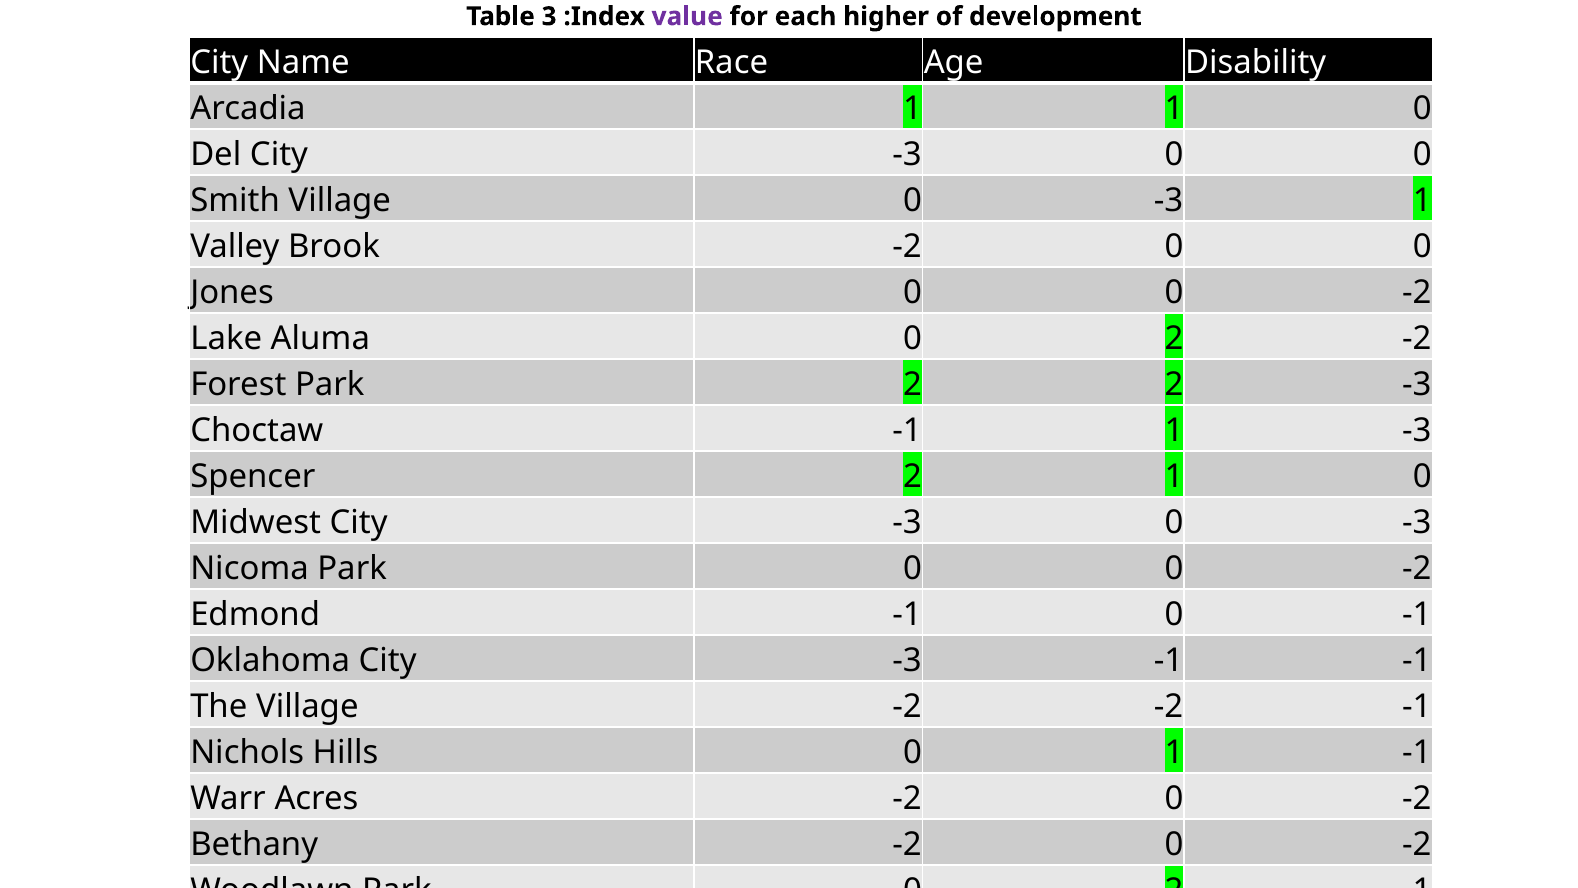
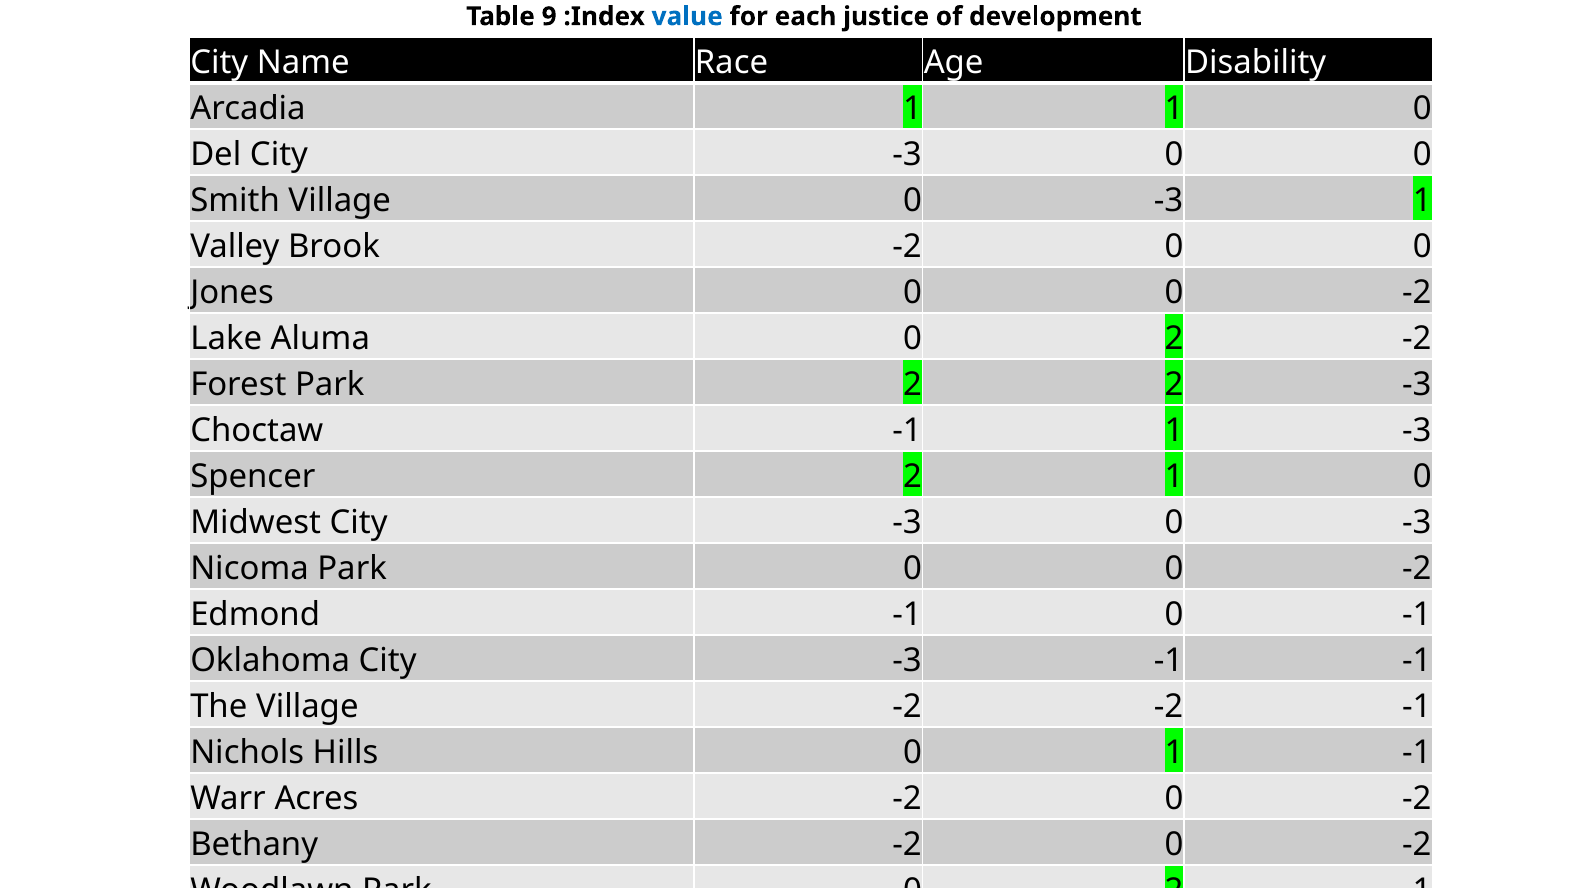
3: 3 -> 9 (549, 16)
value colour: purple -> blue (687, 16)
higher: higher -> justice (886, 16)
